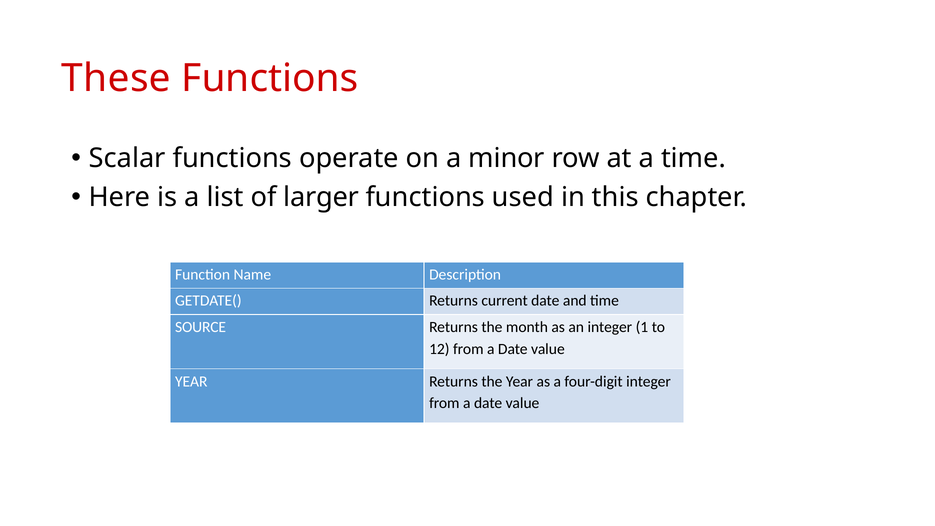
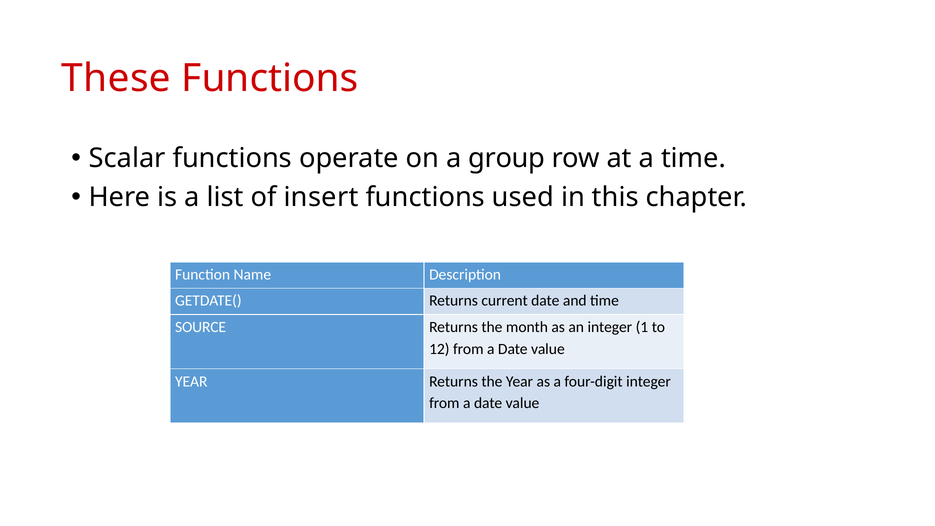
minor: minor -> group (507, 158)
larger: larger -> insert (321, 197)
